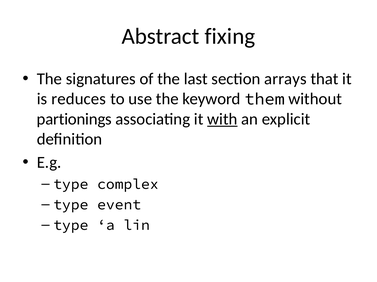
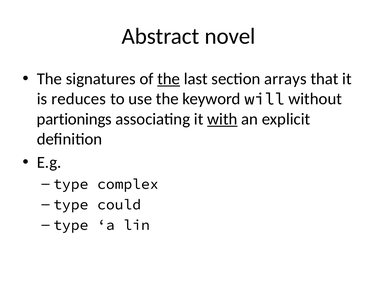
fixing: fixing -> novel (230, 36)
the underline: none -> present (169, 79)
them: them -> will (265, 99)
event: event -> could (119, 205)
